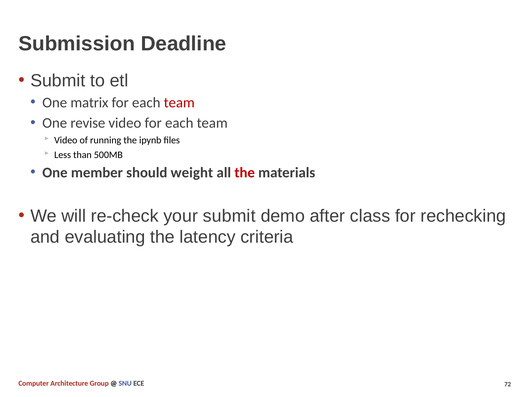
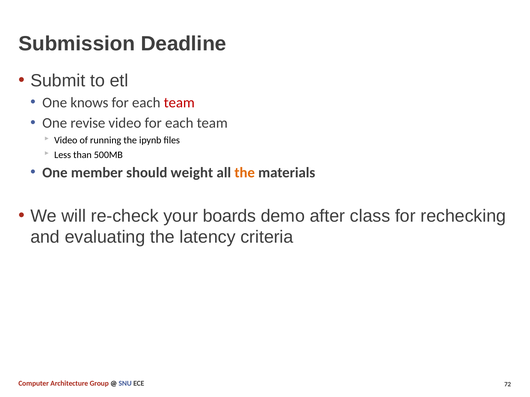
matrix: matrix -> knows (89, 103)
the colour: red -> orange (245, 173)
your submit: submit -> boards (229, 216)
